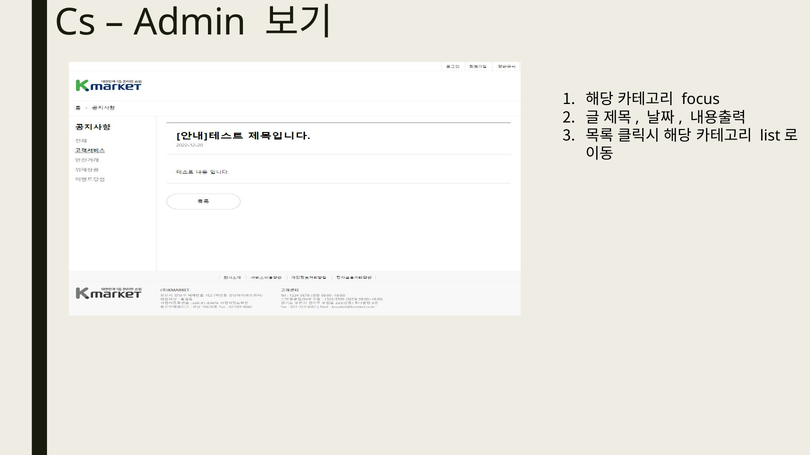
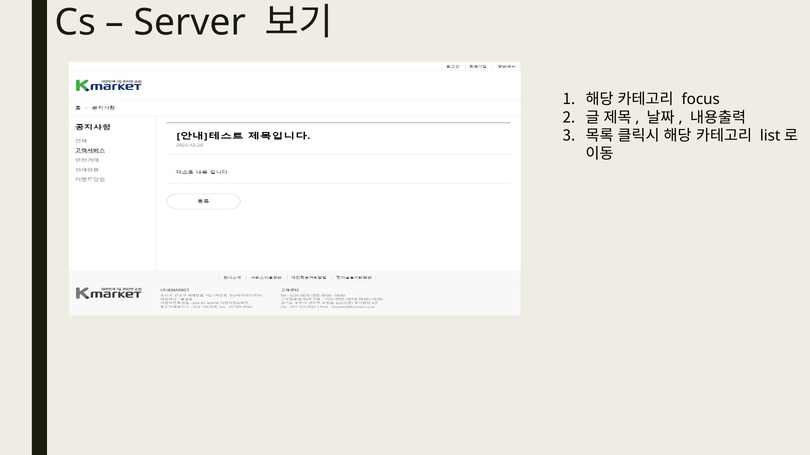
Admin: Admin -> Server (190, 23)
